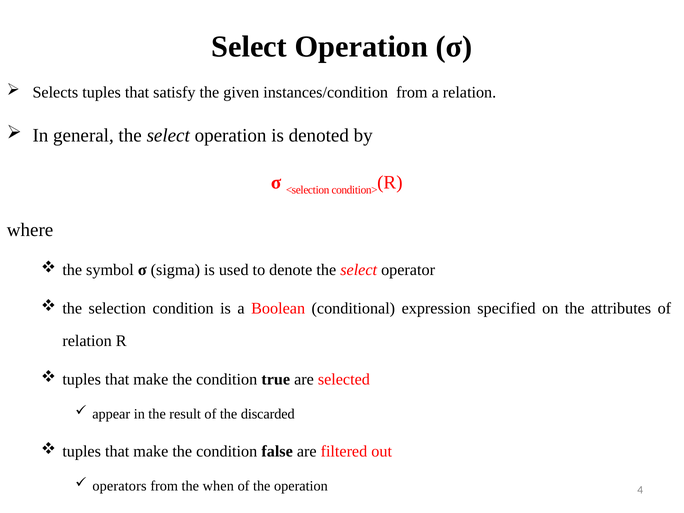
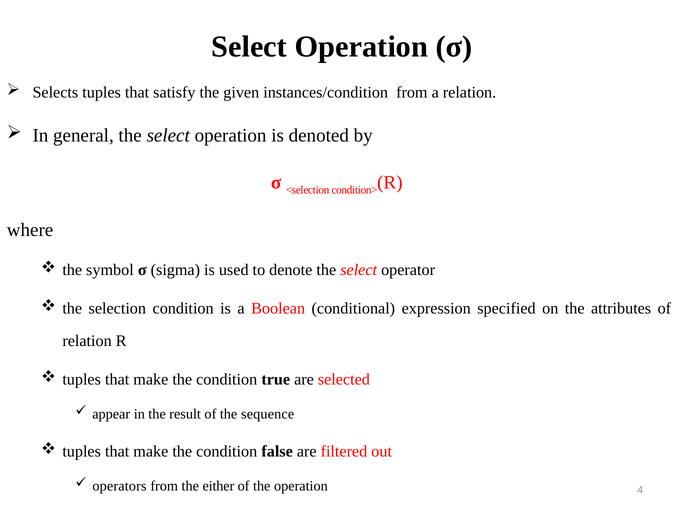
discarded: discarded -> sequence (268, 414)
when: when -> either (218, 486)
